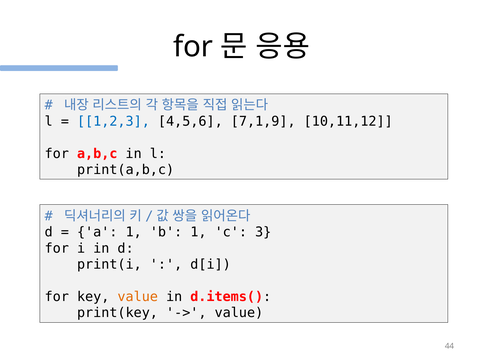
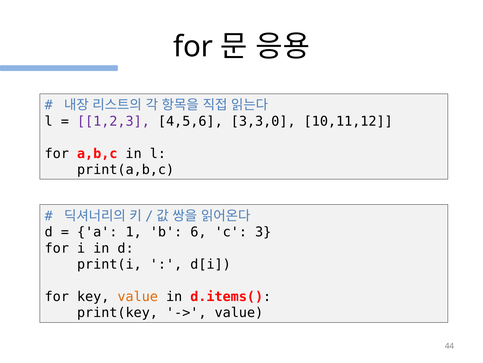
1,2,3 colour: blue -> purple (113, 121)
7,1,9: 7,1,9 -> 3,3,0 (263, 121)
b 1: 1 -> 6 (198, 232)
